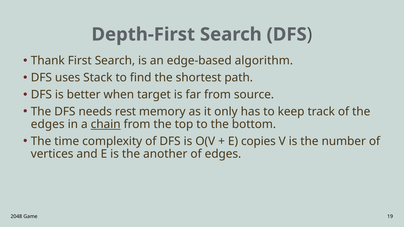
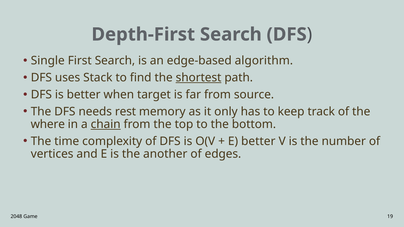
Thank: Thank -> Single (48, 61)
shortest underline: none -> present (199, 78)
edges: edges -> where (48, 124)
E copies: copies -> better (258, 141)
